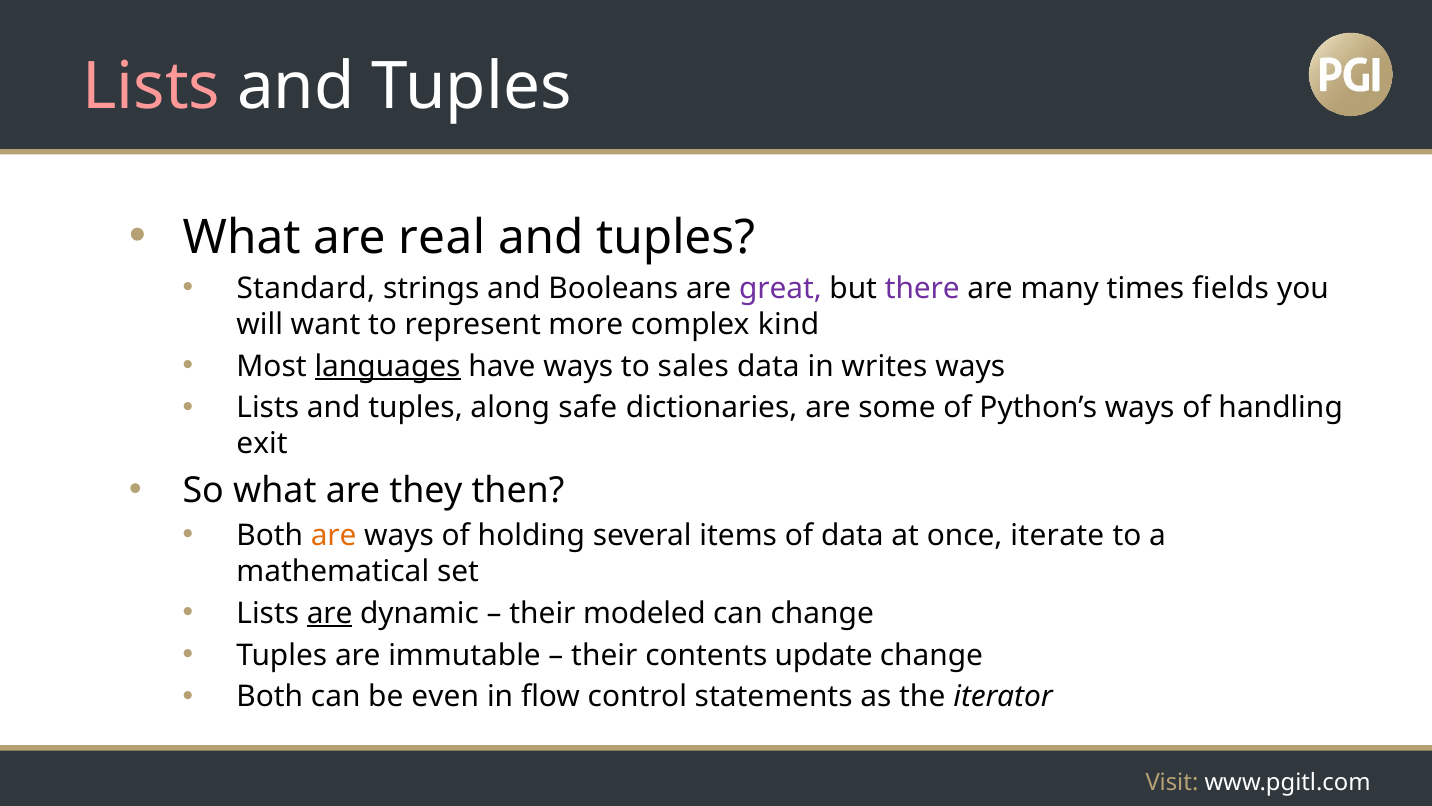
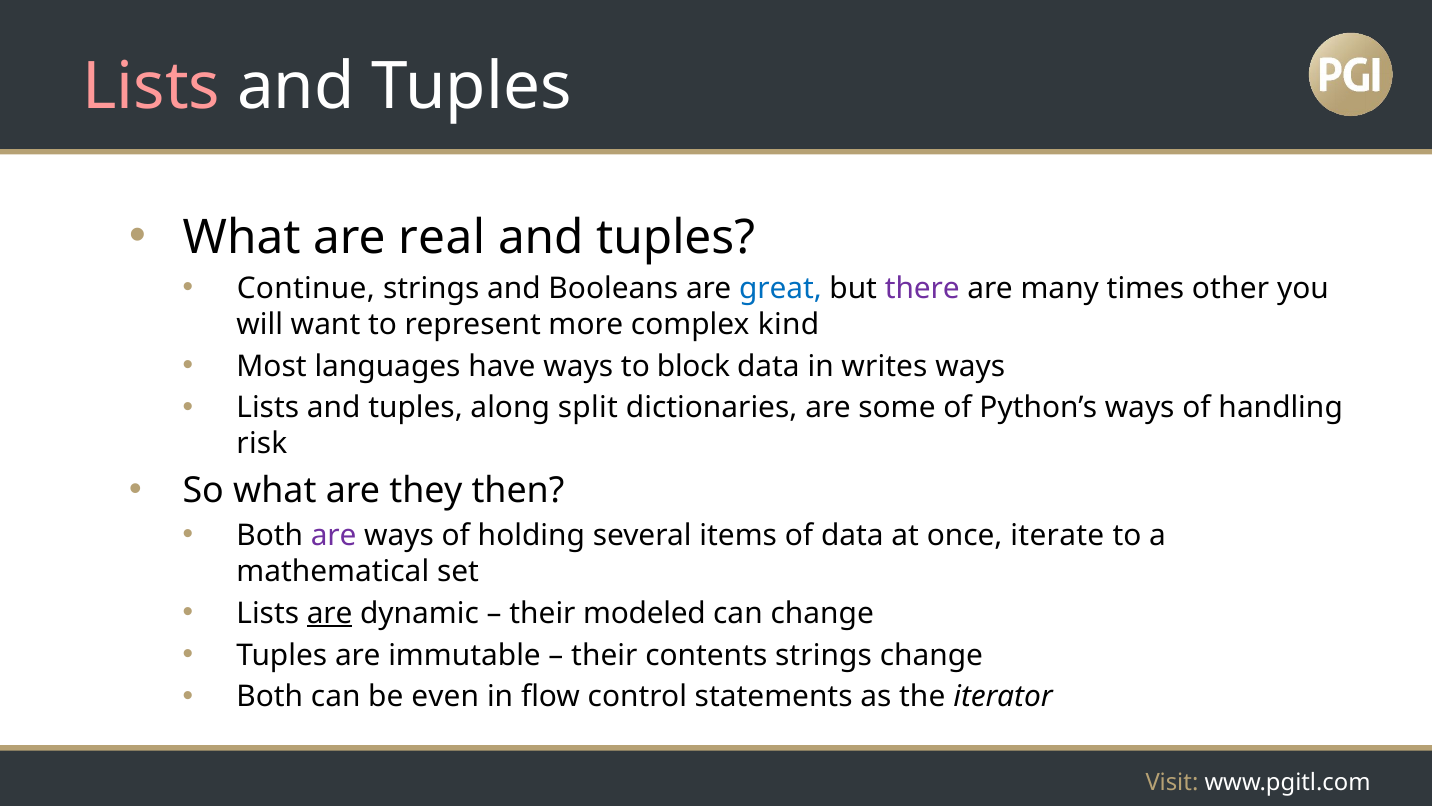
Standard: Standard -> Continue (306, 288)
great colour: purple -> blue (780, 288)
fields: fields -> other (1231, 288)
languages underline: present -> none (388, 366)
sales: sales -> block (694, 366)
safe: safe -> split (588, 408)
exit: exit -> risk (262, 444)
are colour: orange -> purple (334, 535)
contents update: update -> strings (824, 655)
